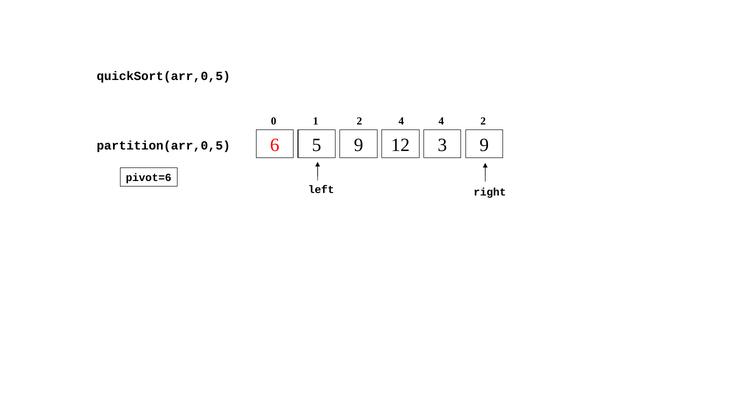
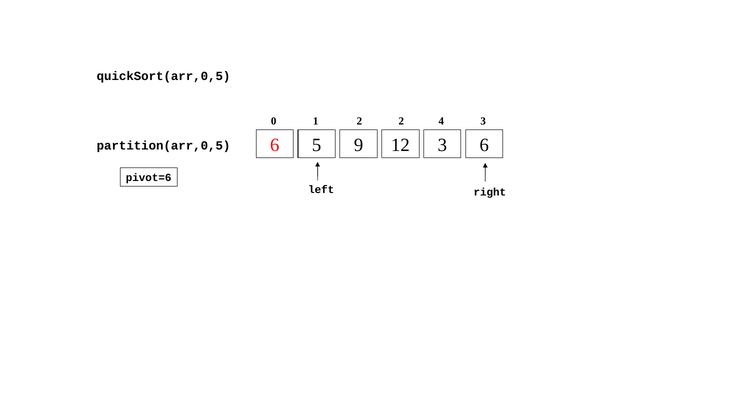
2 4: 4 -> 2 (401, 121)
4 2: 2 -> 3 (483, 121)
3 9: 9 -> 6 (484, 145)
